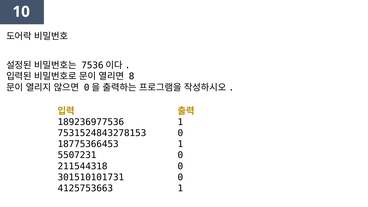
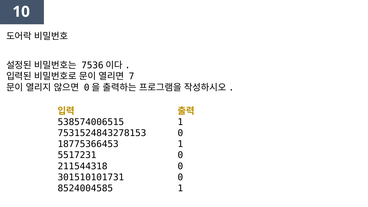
8: 8 -> 7 (132, 76)
189236977536: 189236977536 -> 538574006515 (91, 122)
5507231: 5507231 -> 5517231 (77, 155)
4125753663: 4125753663 -> 8524004585 (85, 188)
